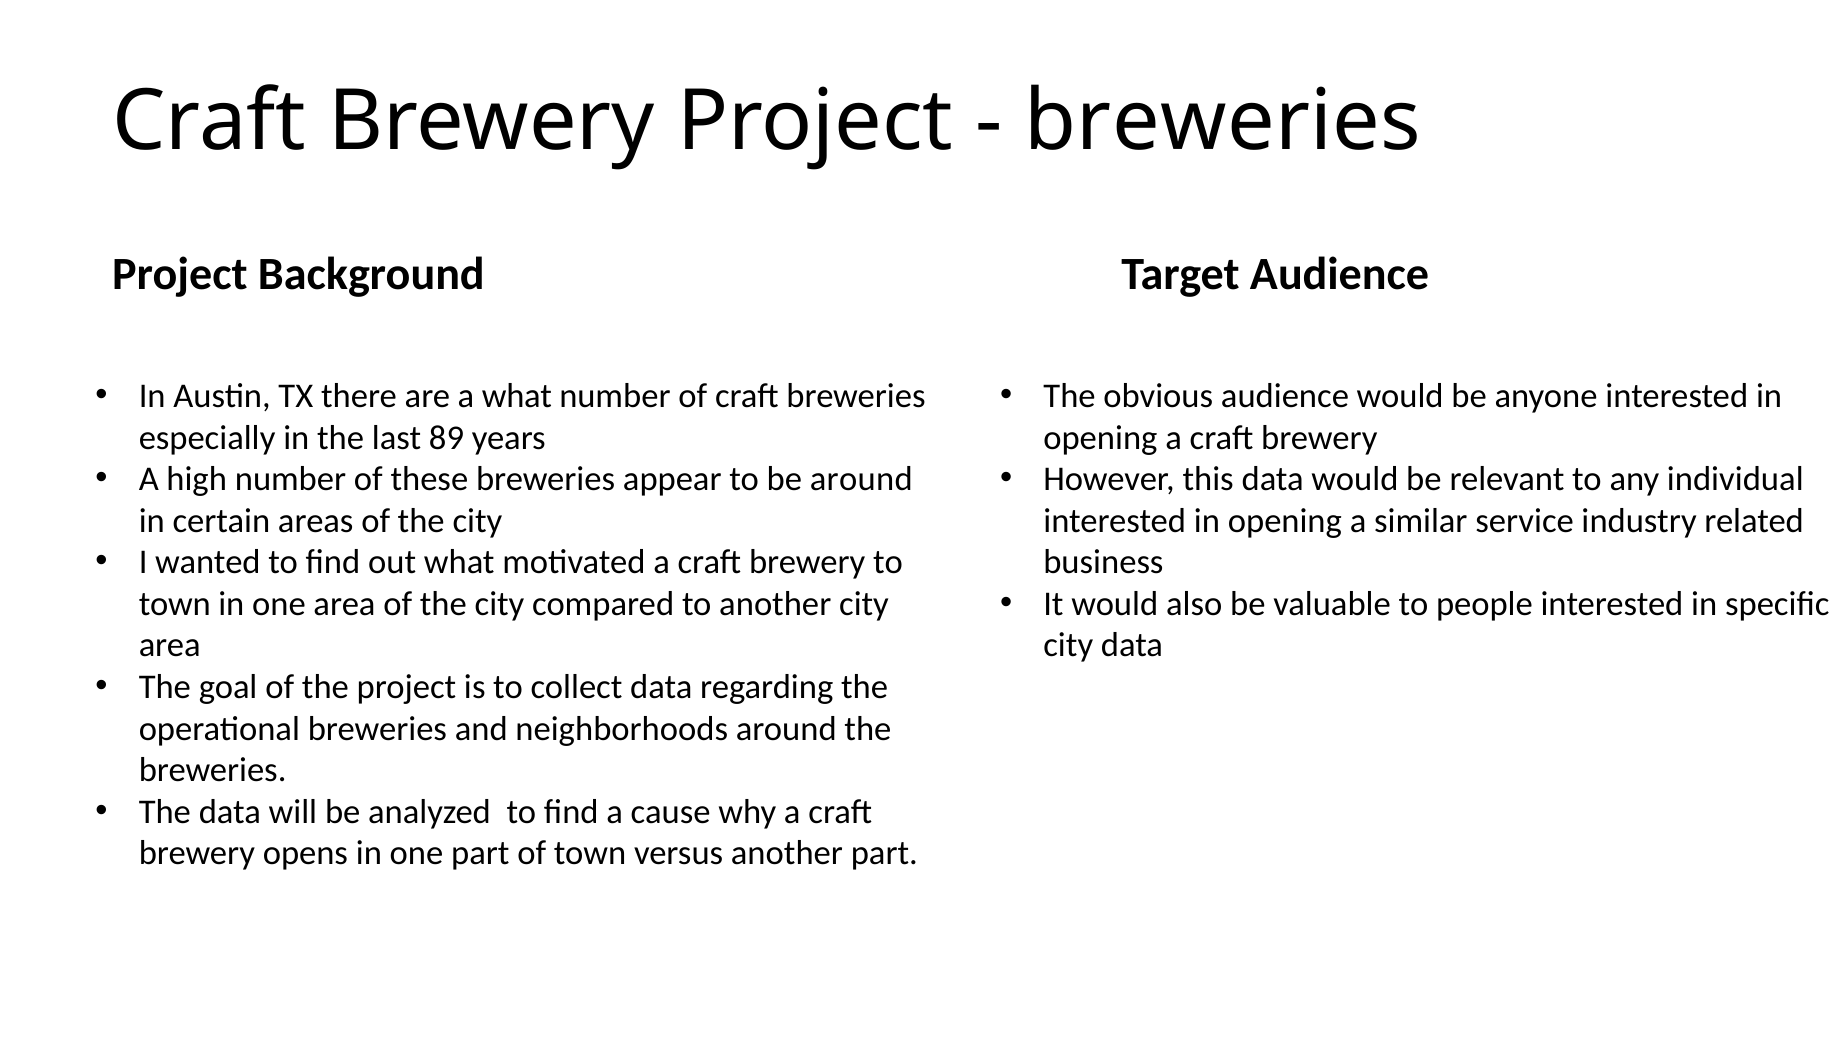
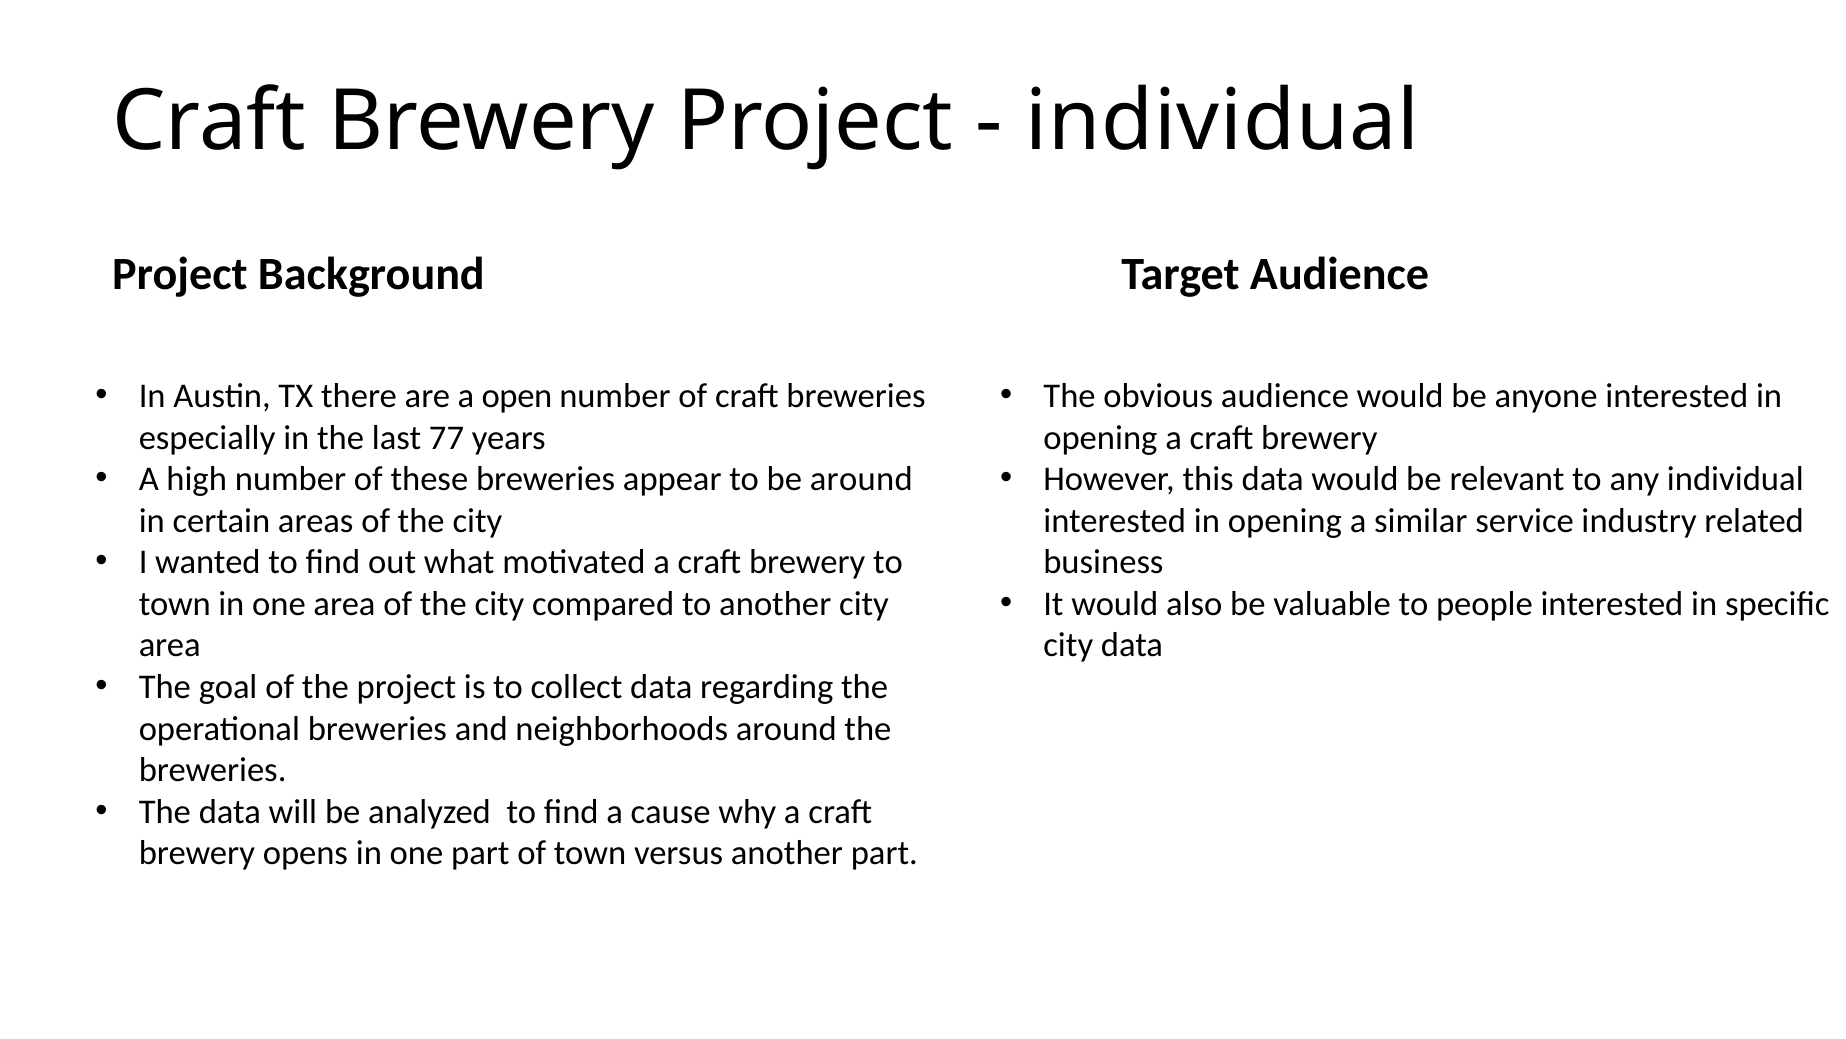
breweries: breweries -> individual (1223, 121)
a what: what -> open (517, 396)
89: 89 -> 77 (447, 437)
